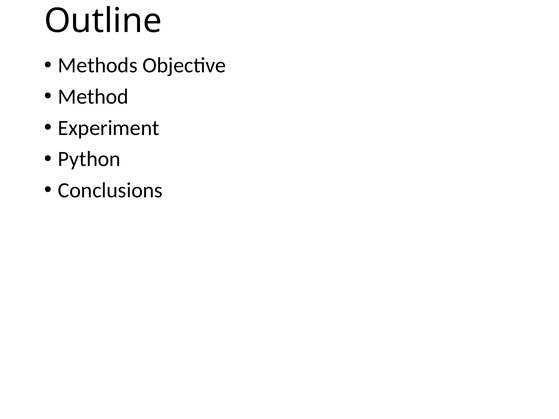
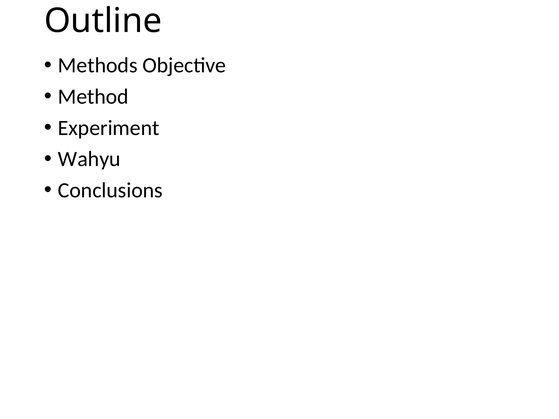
Python: Python -> Wahyu (89, 159)
